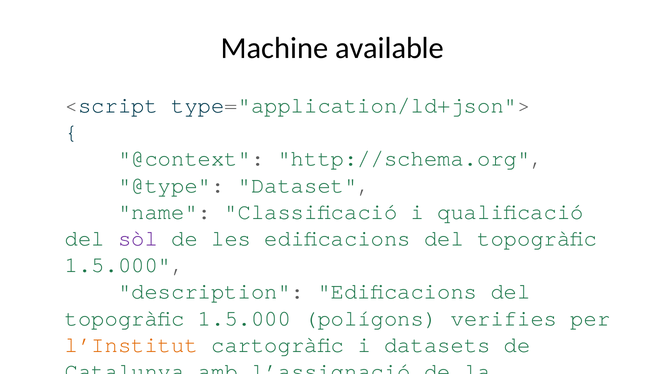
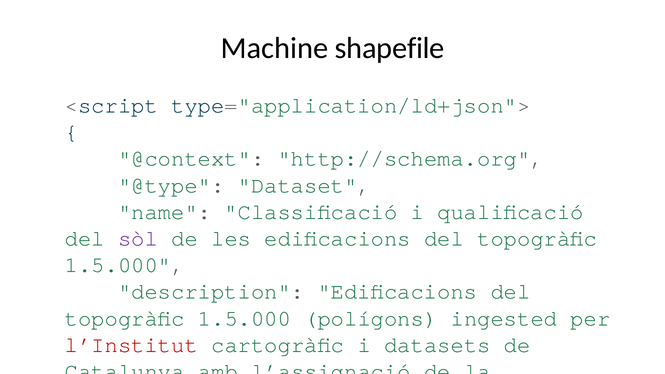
available: available -> shapefile (390, 48)
verifies: verifies -> ingested (504, 318)
l’Institut colour: orange -> red (131, 345)
